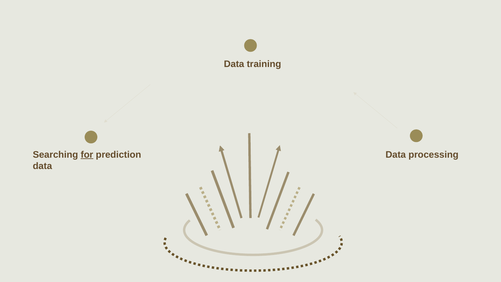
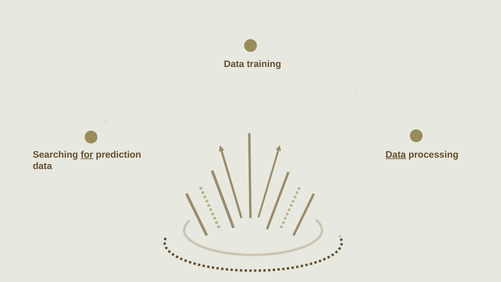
Data underline: none -> present (396, 155)
